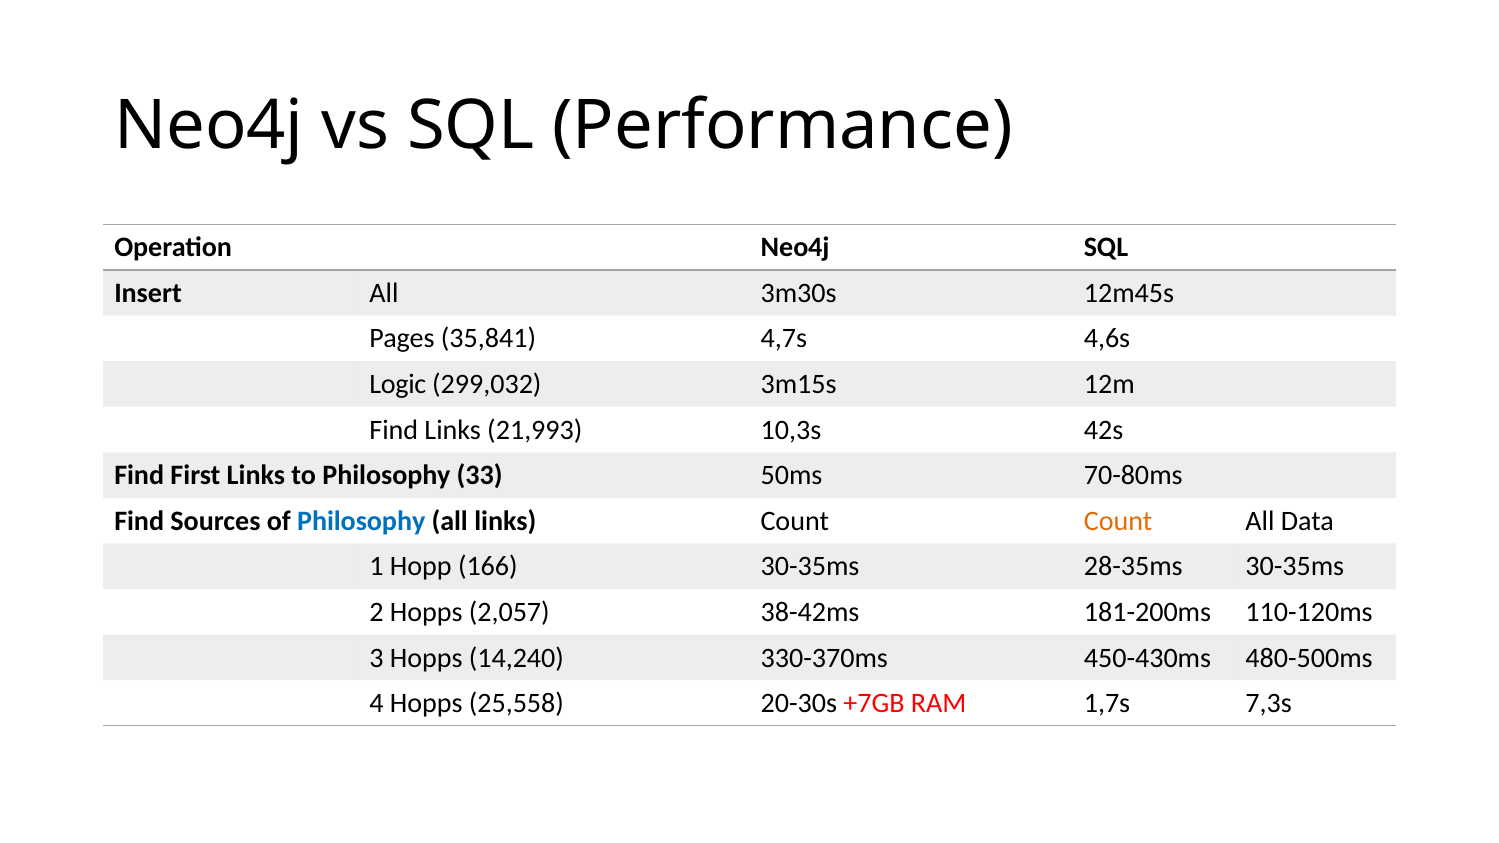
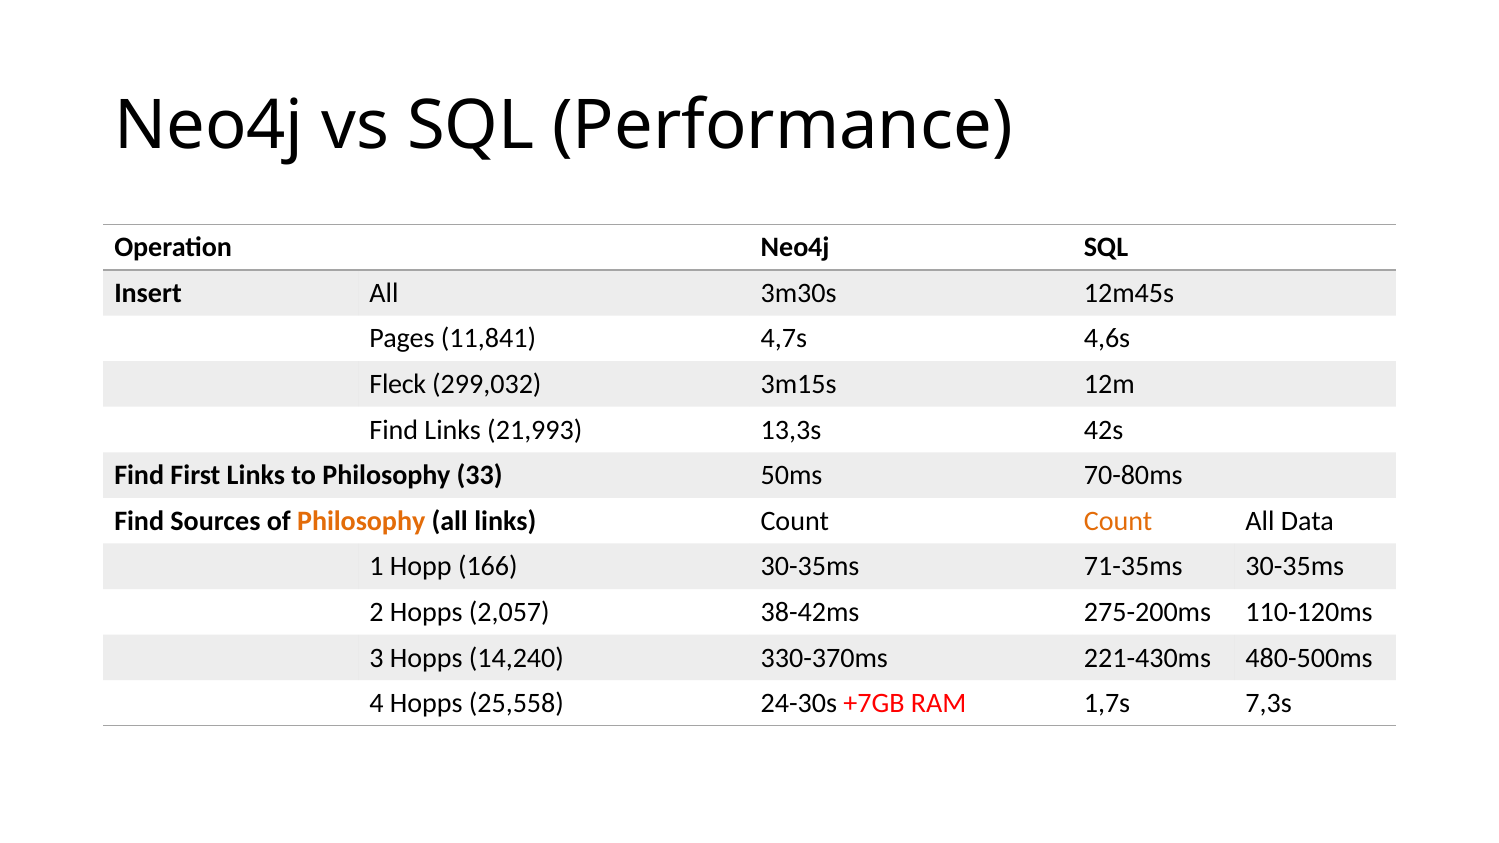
35,841: 35,841 -> 11,841 (488, 339)
Logic: Logic -> Fleck (398, 384)
10,3s: 10,3s -> 13,3s (791, 430)
Philosophy colour: blue -> orange (361, 521)
28-35ms: 28-35ms -> 71-35ms (1133, 567)
181-200ms: 181-200ms -> 275-200ms (1148, 612)
450-430ms: 450-430ms -> 221-430ms (1148, 658)
20-30s: 20-30s -> 24-30s (799, 703)
